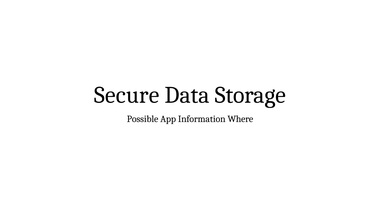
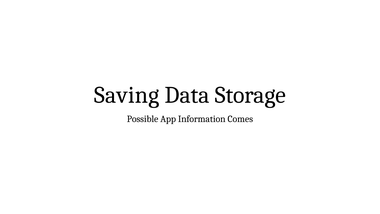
Secure: Secure -> Saving (127, 95)
Where: Where -> Comes (240, 119)
